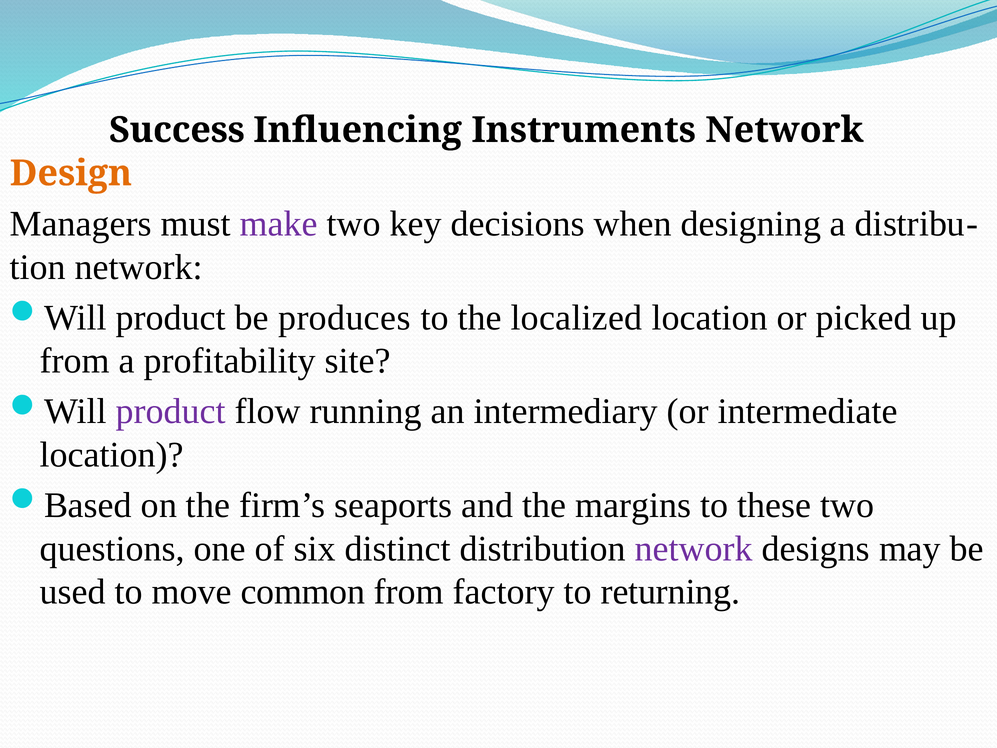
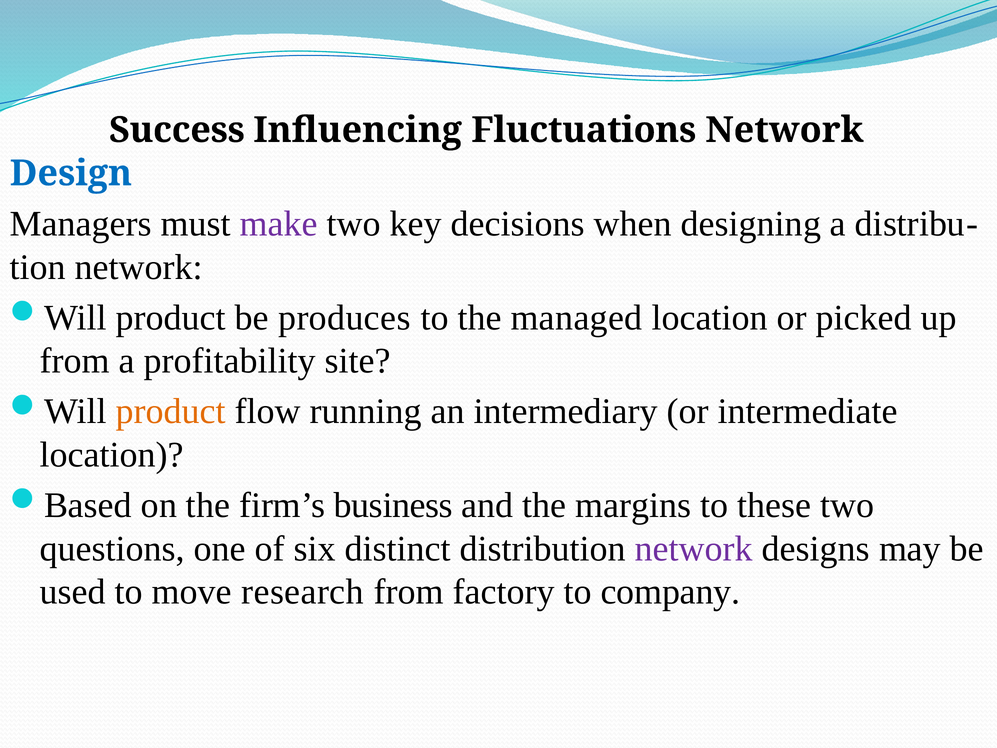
Instruments: Instruments -> Fluctuations (584, 130)
Design colour: orange -> blue (71, 173)
localized: localized -> managed (576, 318)
product colour: purple -> orange (171, 411)
seaports: seaports -> business (393, 505)
common: common -> research (303, 592)
returning: returning -> company (670, 592)
